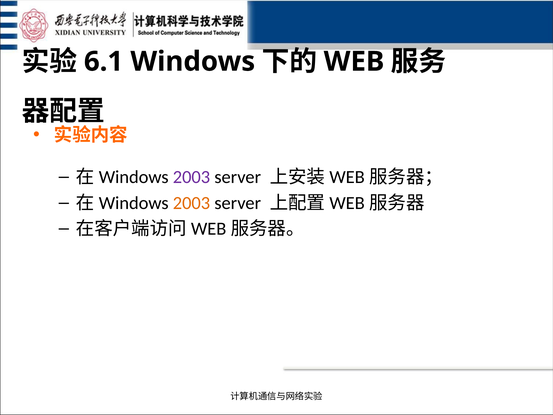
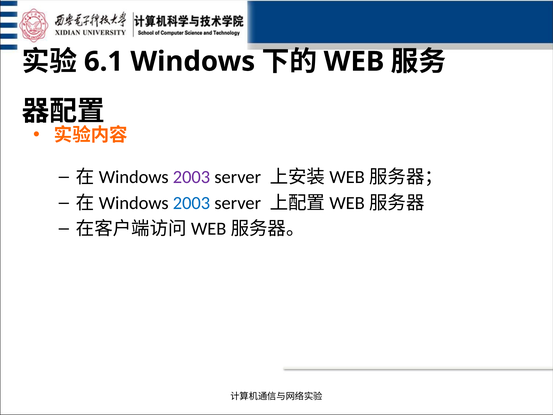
2003 colour: orange -> blue (191, 203)
